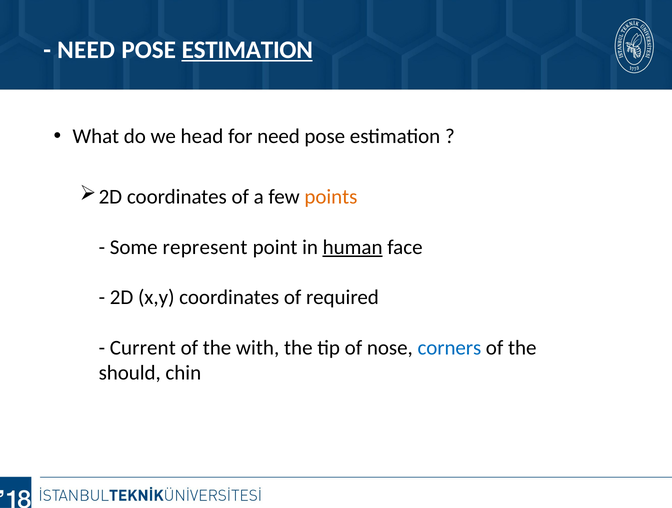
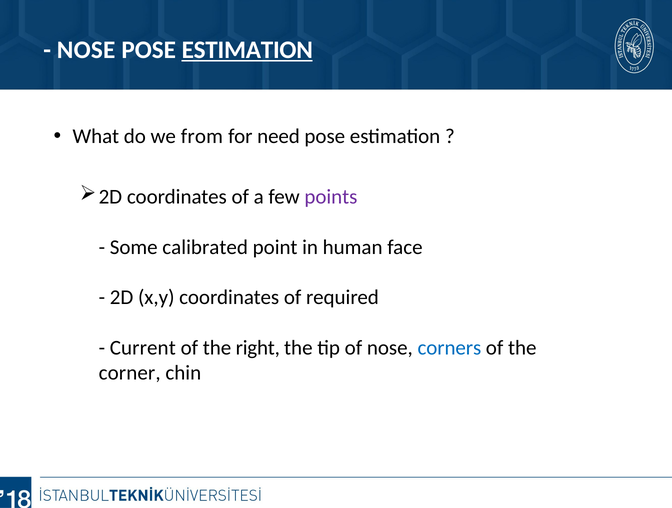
NEED: NEED -> NOSE (86, 50)
head: head -> from (202, 137)
points colour: orange -> purple (331, 197)
represent: represent -> calibrated (205, 247)
human underline: present -> none (353, 247)
with: with -> right (258, 348)
should: should -> corner (130, 373)
